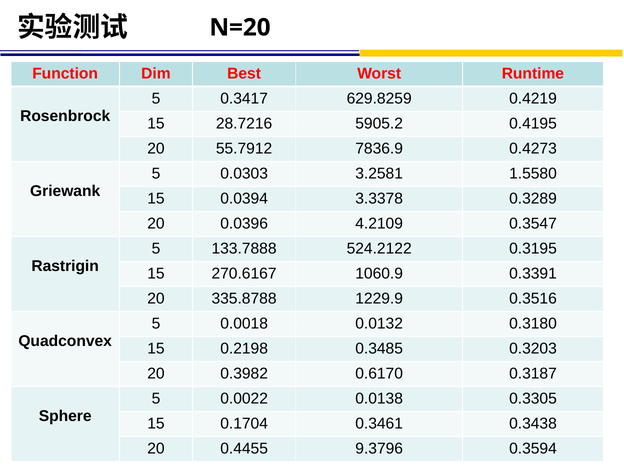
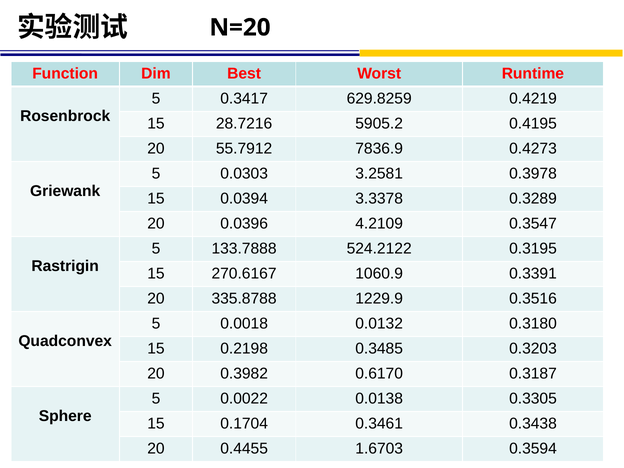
1.5580: 1.5580 -> 0.3978 (533, 174)
9.3796: 9.3796 -> 1.6703 (379, 449)
